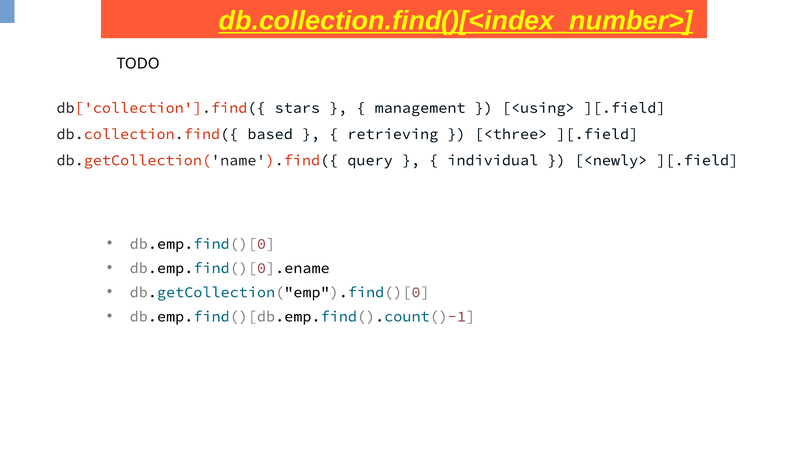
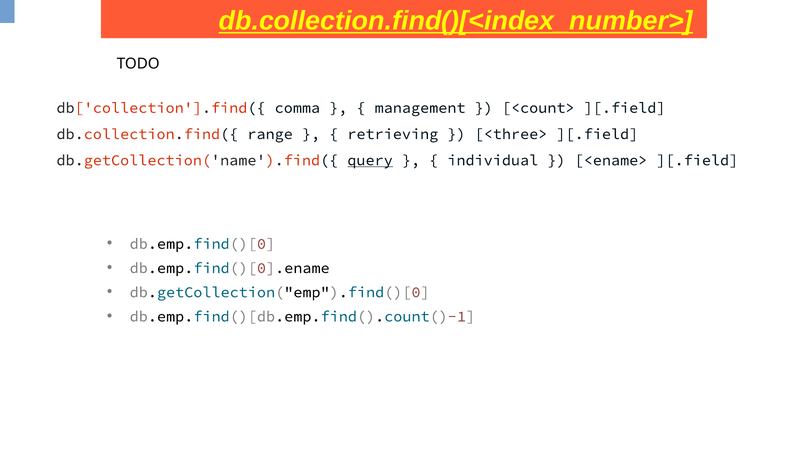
stars: stars -> comma (297, 108)
<using>: <using> -> <count> (538, 108)
based: based -> range (270, 134)
query underline: none -> present (370, 160)
<newly>: <newly> -> <ename> (611, 160)
